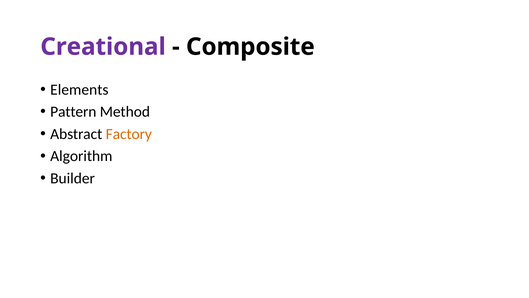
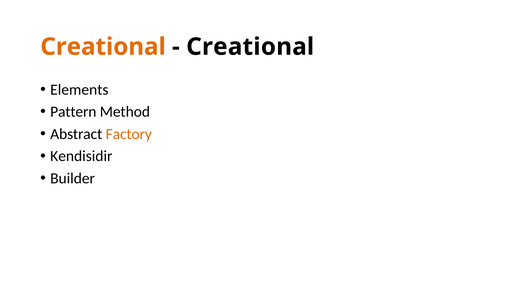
Creational colour: purple -> orange (103, 47)
Composite: Composite -> Creational (250, 47)
Algorithm: Algorithm -> Kendisidir (81, 156)
